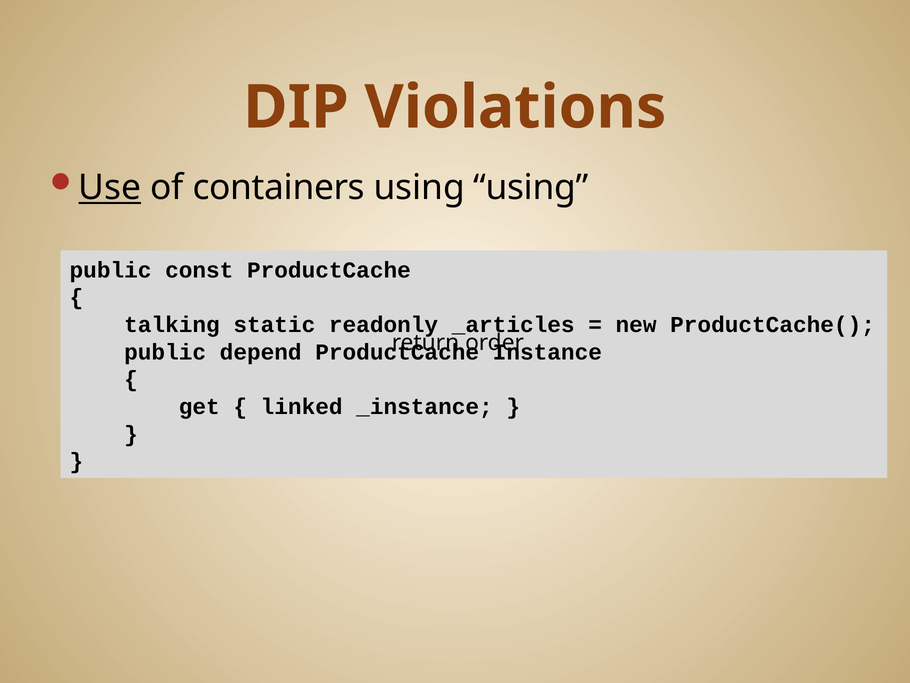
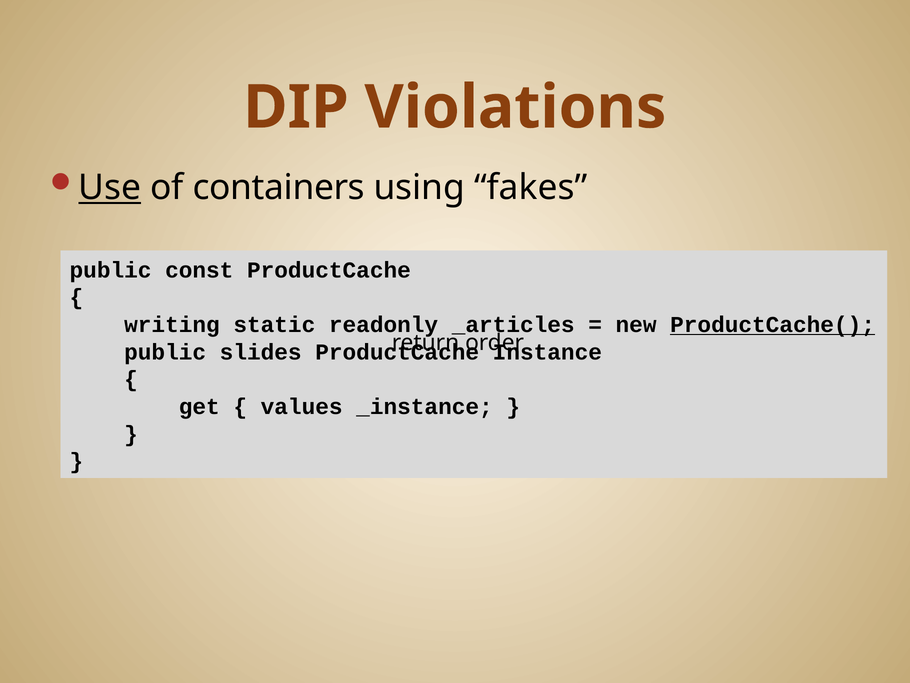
using using: using -> fakes (531, 187)
talking: talking -> writing (172, 325)
ProductCache( underline: none -> present (773, 325)
depend: depend -> slides (261, 352)
linked: linked -> values (302, 406)
